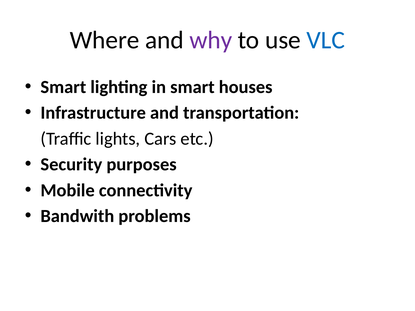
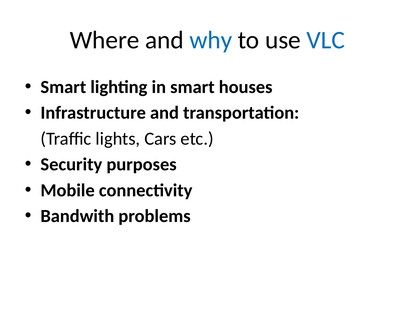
why colour: purple -> blue (211, 40)
